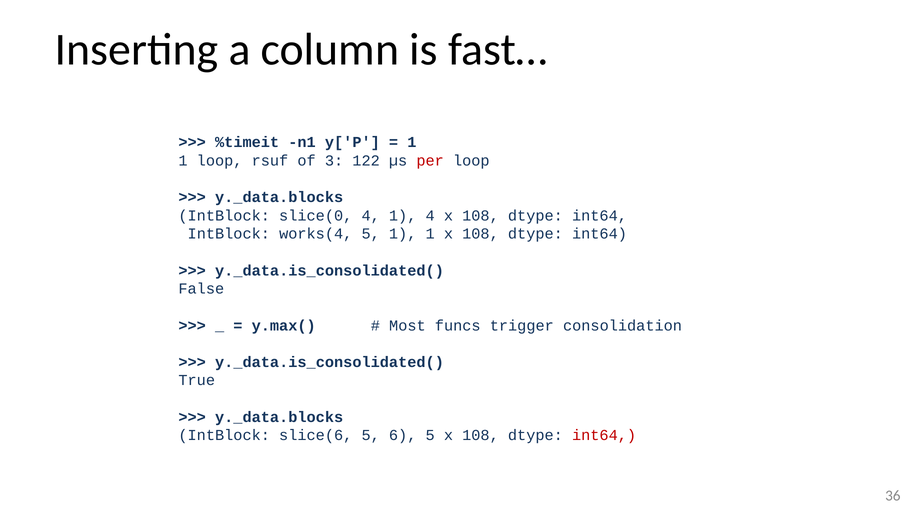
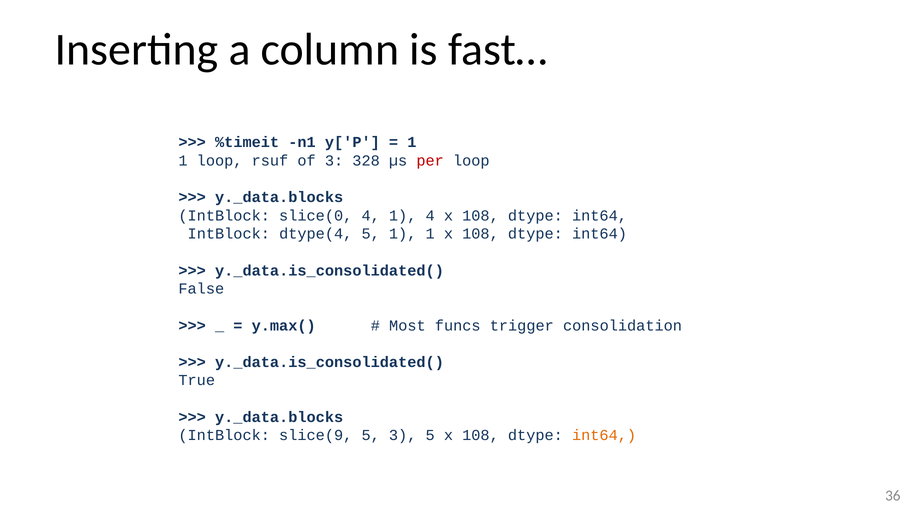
122: 122 -> 328 (366, 161)
works(4: works(4 -> dtype(4 (316, 234)
slice(6: slice(6 -> slice(9 (316, 436)
5 6: 6 -> 3 (403, 436)
int64 colour: red -> orange (604, 436)
